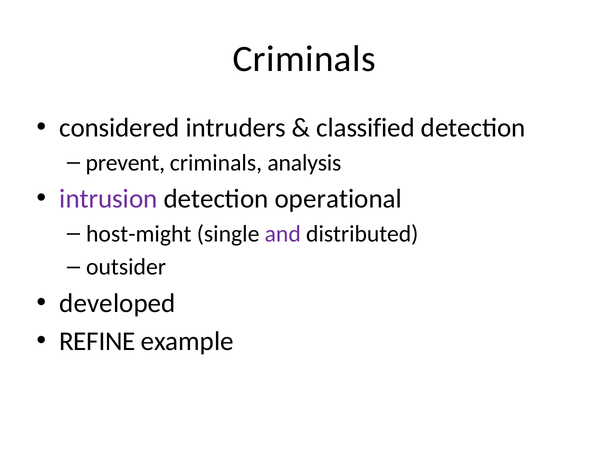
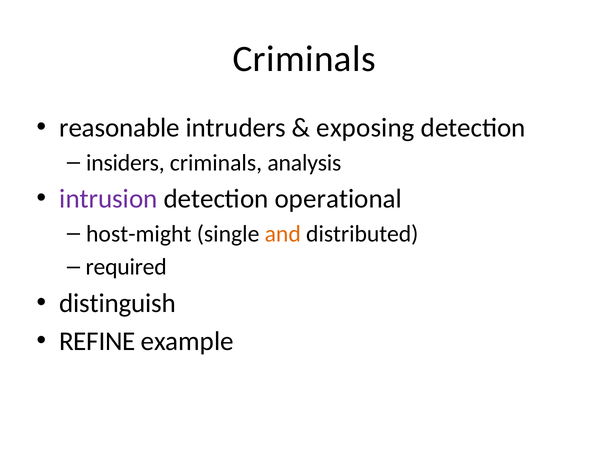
considered: considered -> reasonable (120, 128)
classified: classified -> exposing (366, 128)
prevent: prevent -> insiders (125, 163)
and colour: purple -> orange (283, 234)
outsider: outsider -> required (126, 267)
developed: developed -> distinguish (118, 303)
